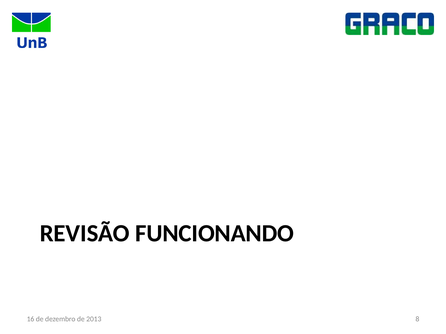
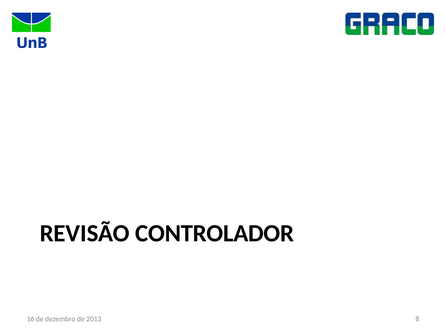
FUNCIONANDO: FUNCIONANDO -> CONTROLADOR (215, 234)
